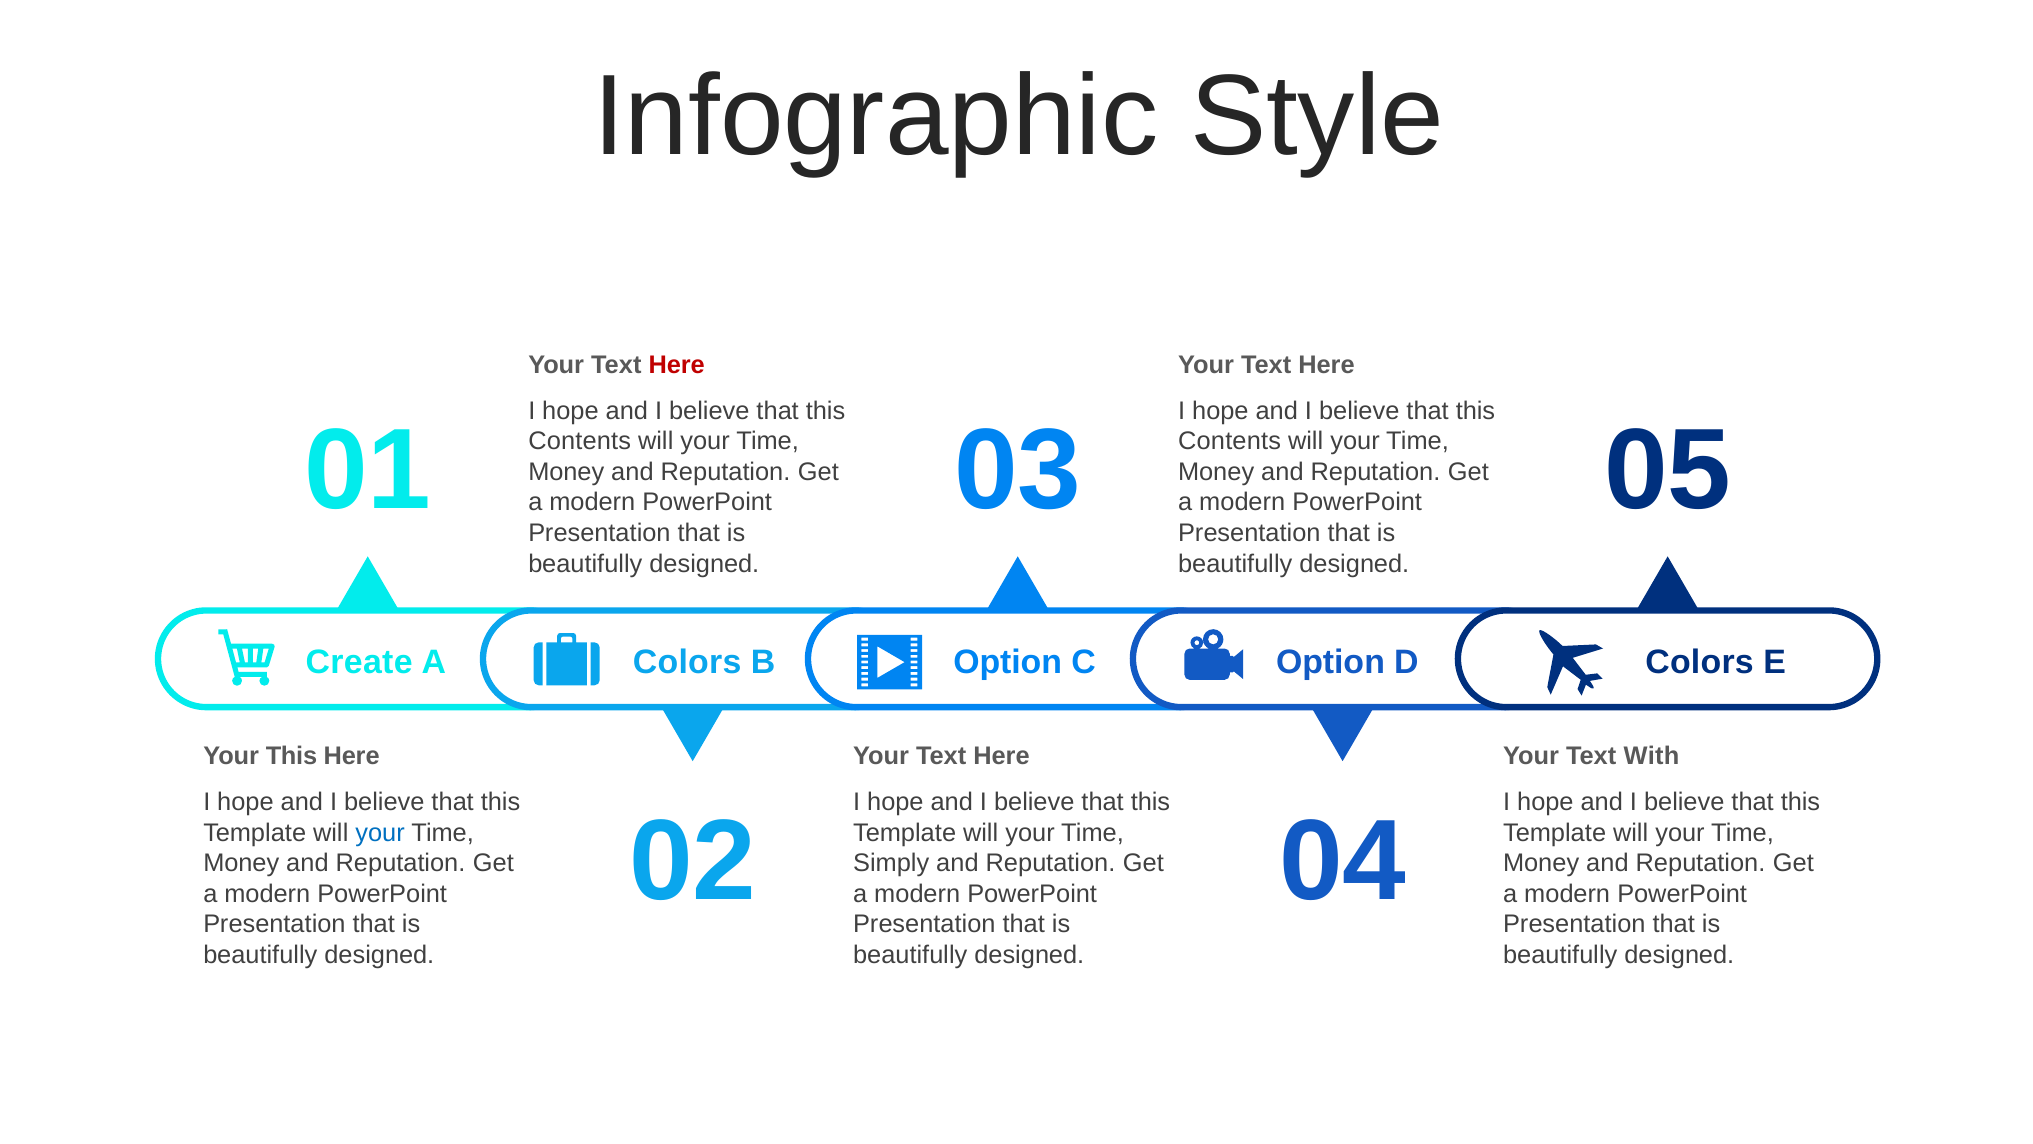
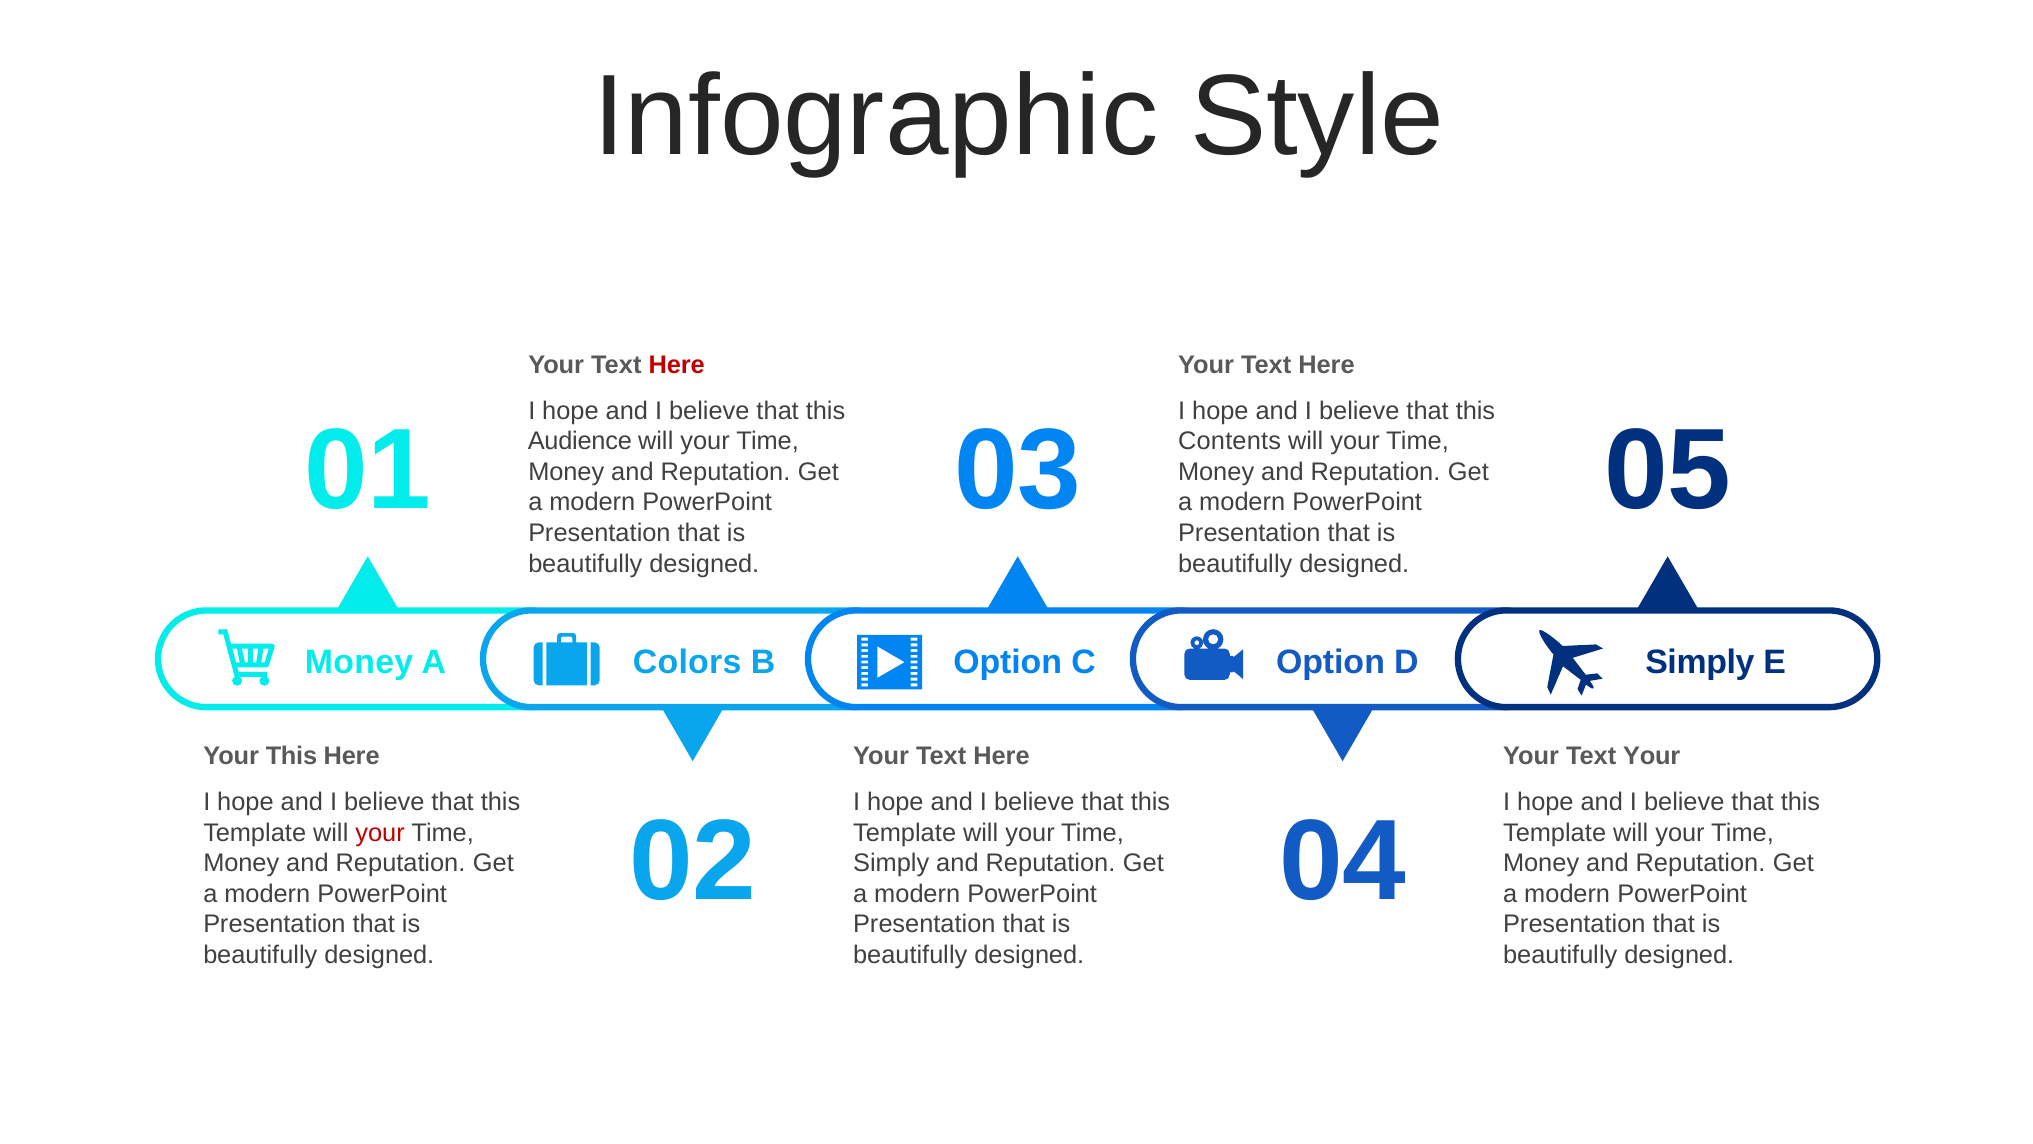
Contents: Contents -> Audience (580, 441)
Create: Create -> Money (359, 662)
Colors: Colors -> Simply (1700, 662)
Text With: With -> Your (1652, 756)
your colour: blue -> red (380, 833)
